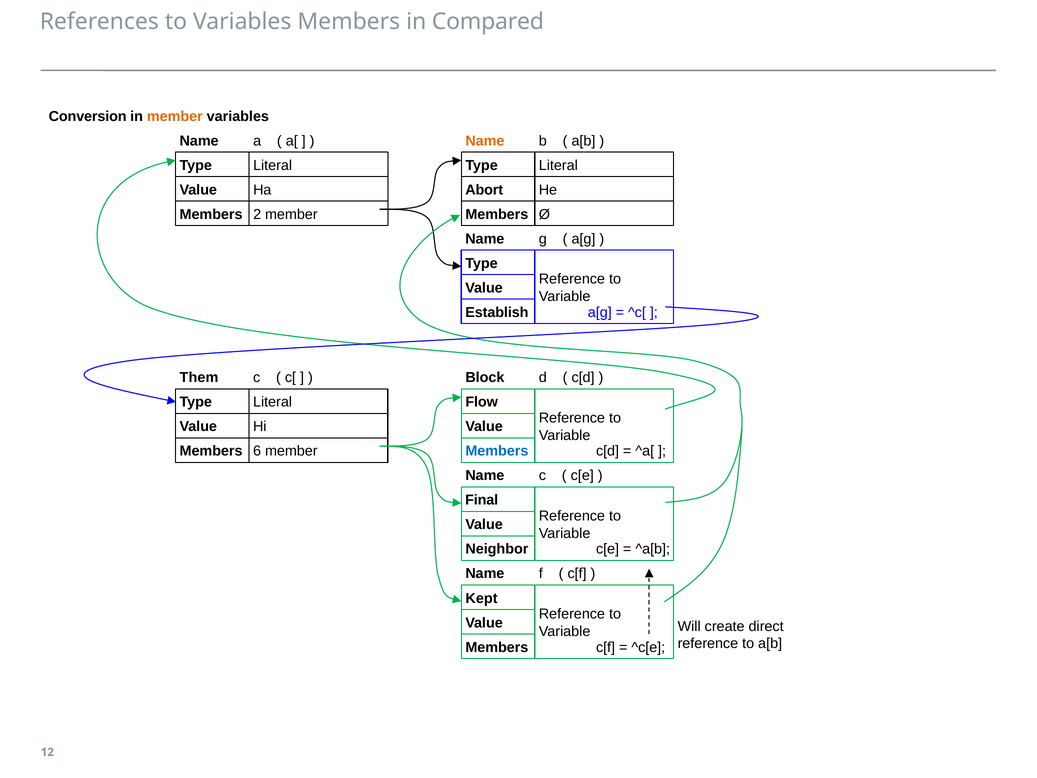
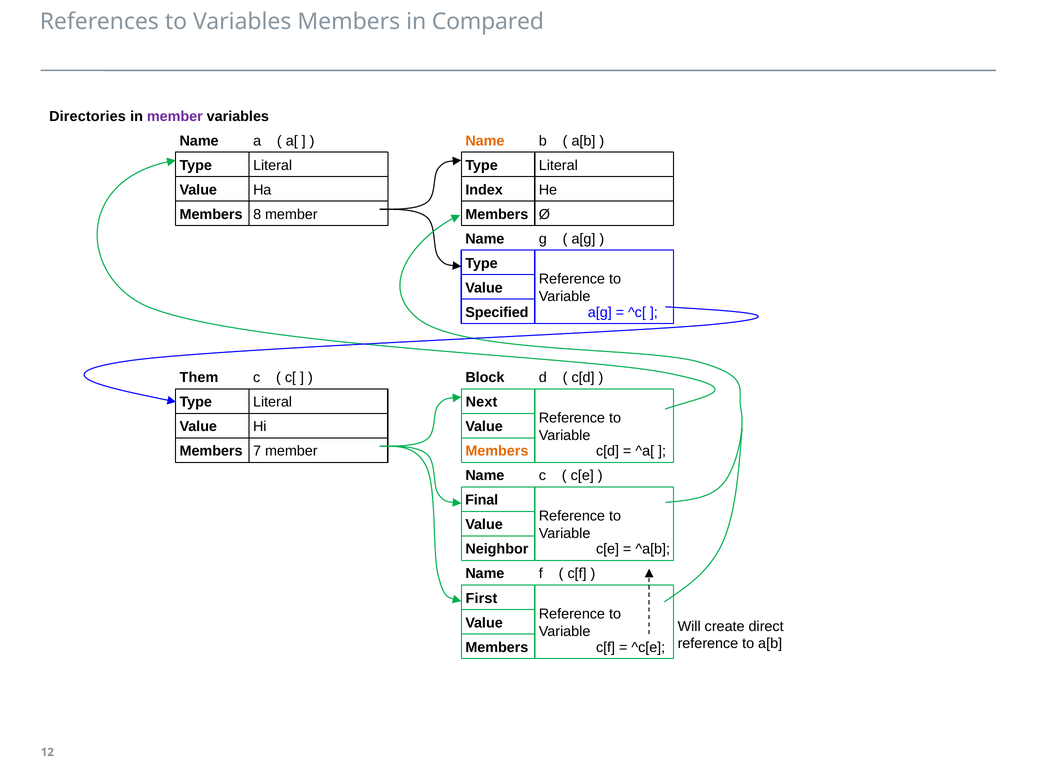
Conversion: Conversion -> Directories (88, 116)
member colour: orange -> purple (175, 116)
Abort: Abort -> Index (484, 190)
2: 2 -> 8 (257, 214)
Establish: Establish -> Specified (497, 312)
Flow: Flow -> Next (482, 402)
6: 6 -> 7 (257, 451)
Members colour: blue -> orange (497, 451)
Kept: Kept -> First (482, 598)
